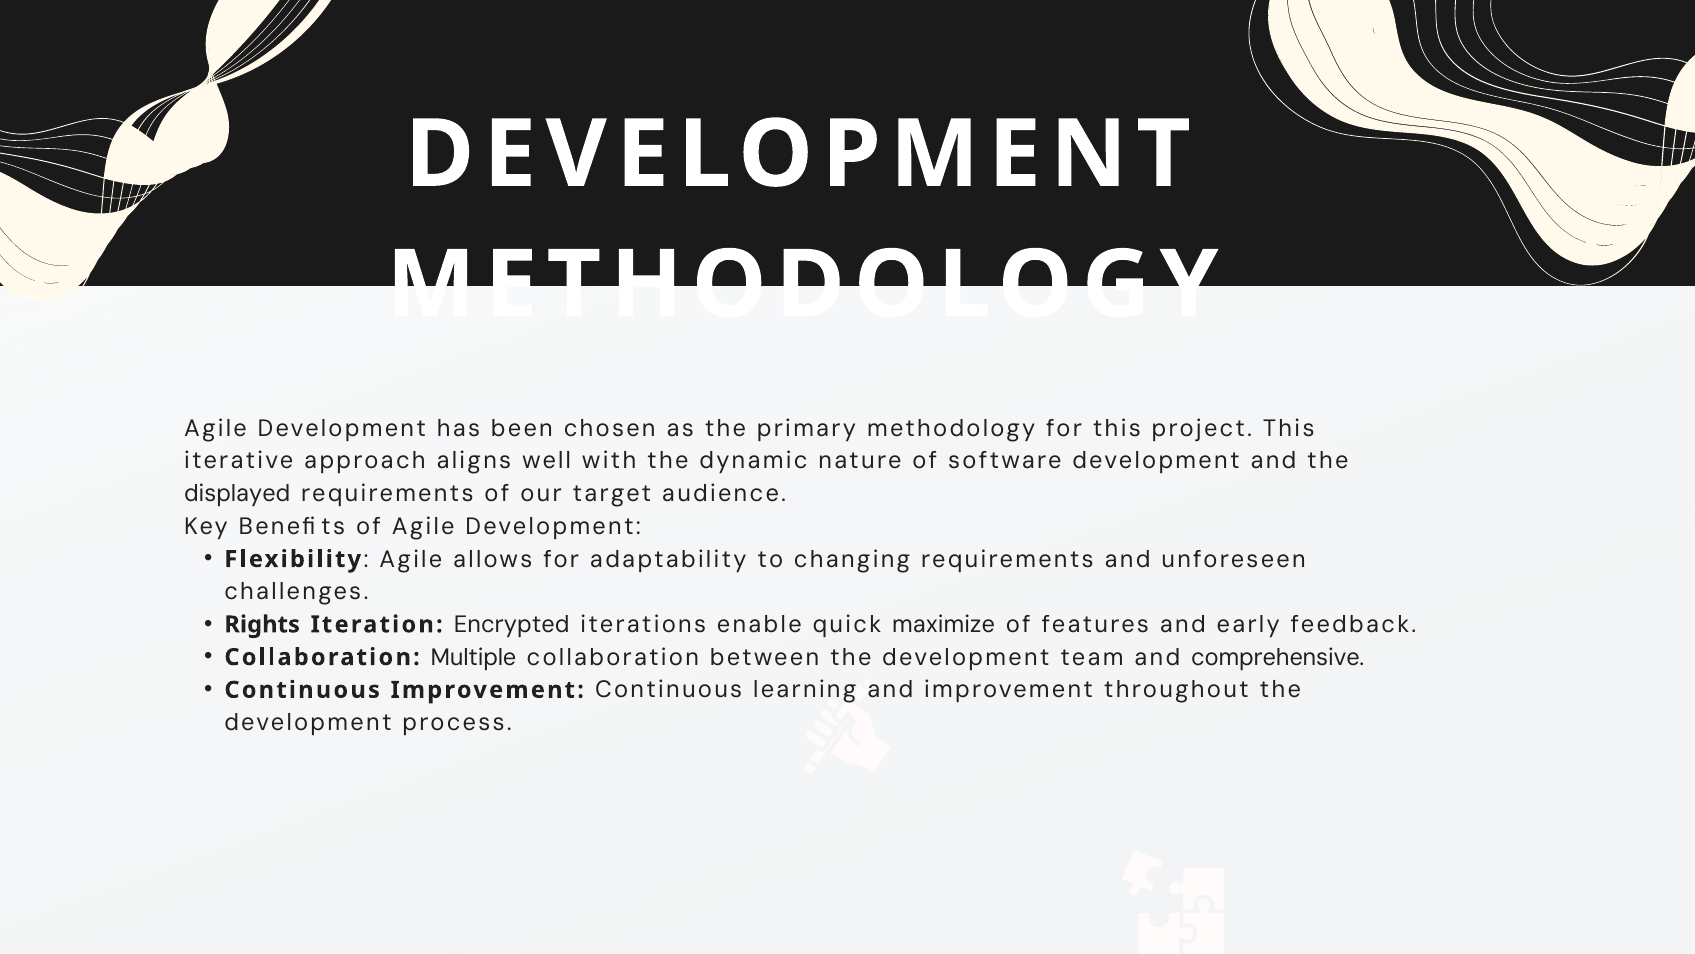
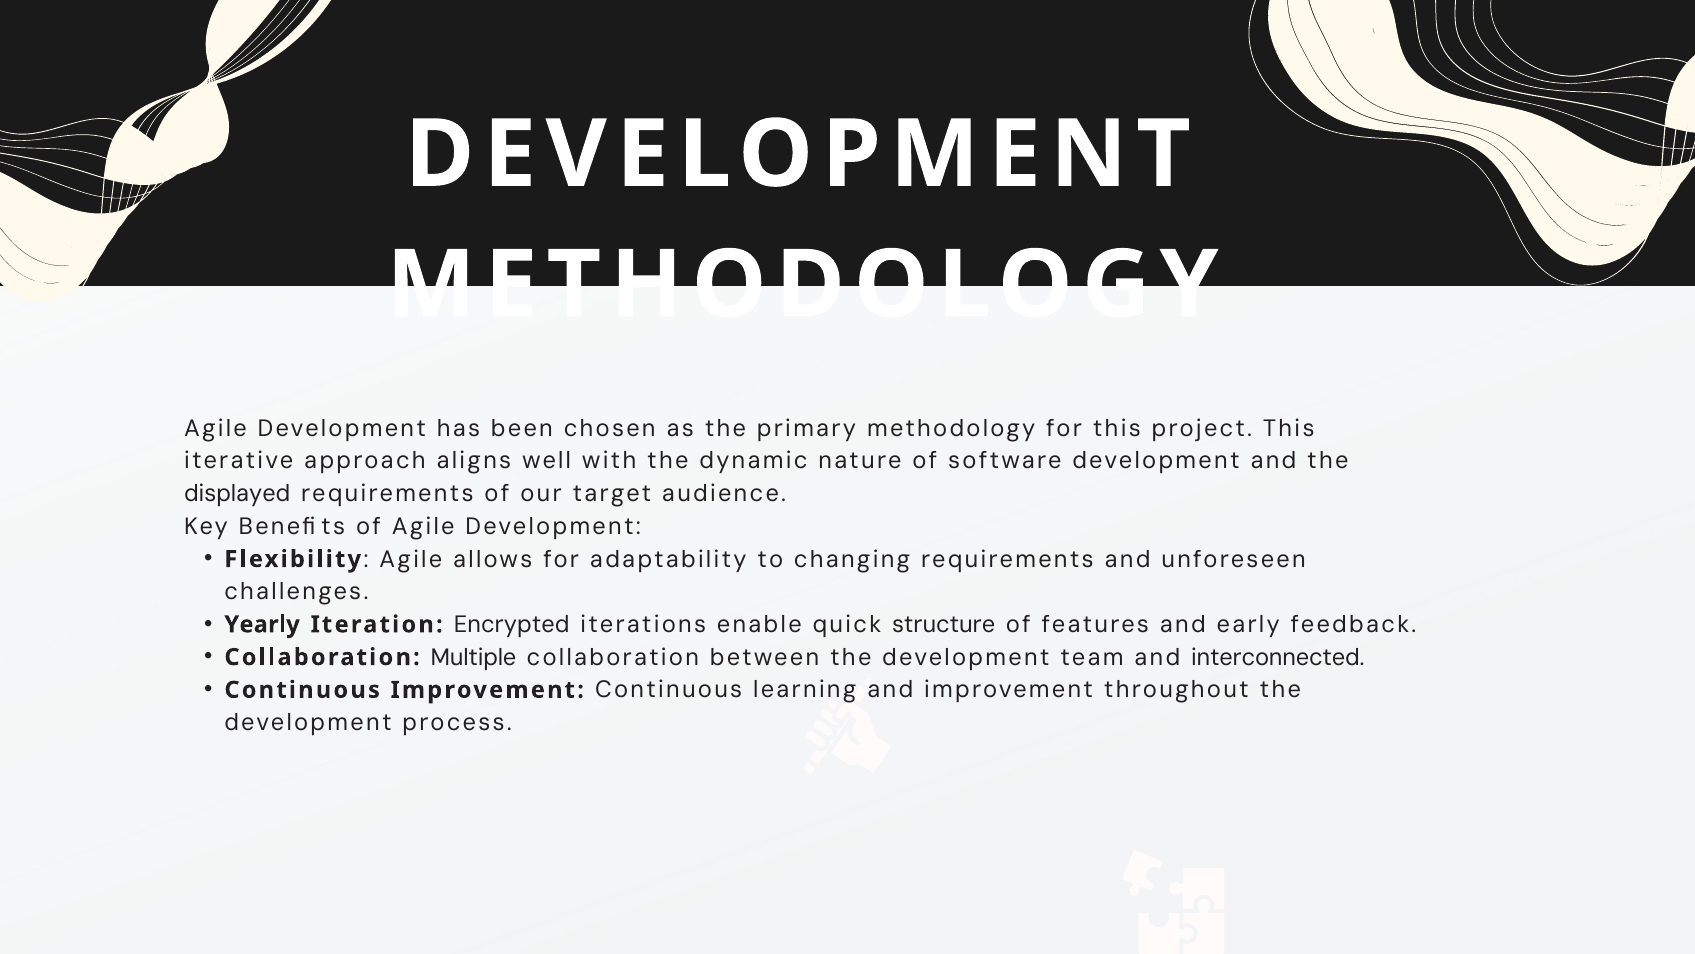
Rights: Rights -> Yearly (262, 624)
maximize: maximize -> structure (944, 624)
comprehensive: comprehensive -> interconnected (1278, 657)
